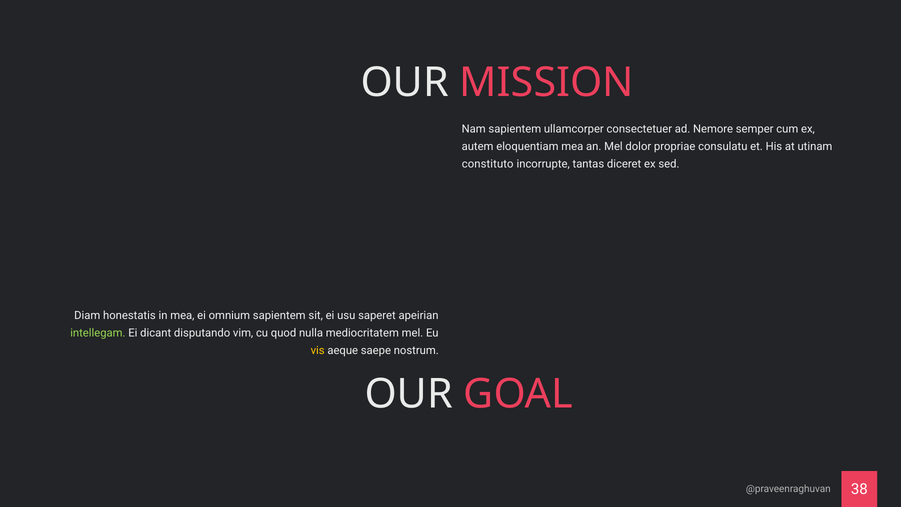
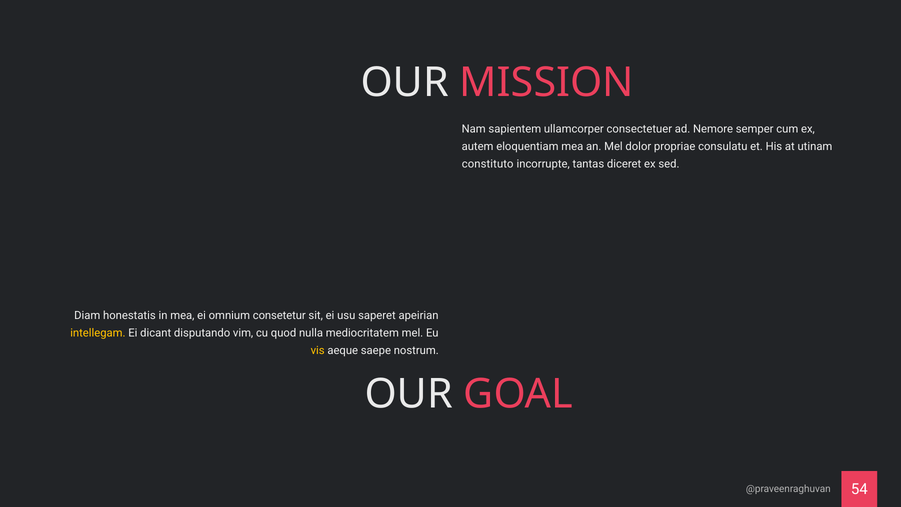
omnium sapientem: sapientem -> consetetur (279, 315)
intellegam colour: light green -> yellow (98, 333)
38: 38 -> 54 (859, 489)
